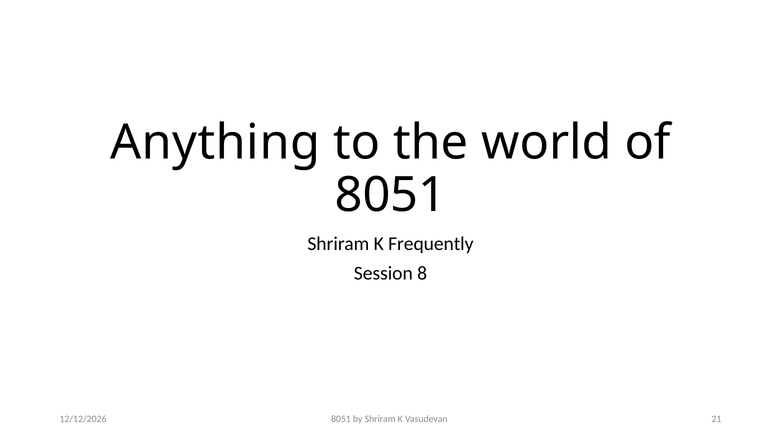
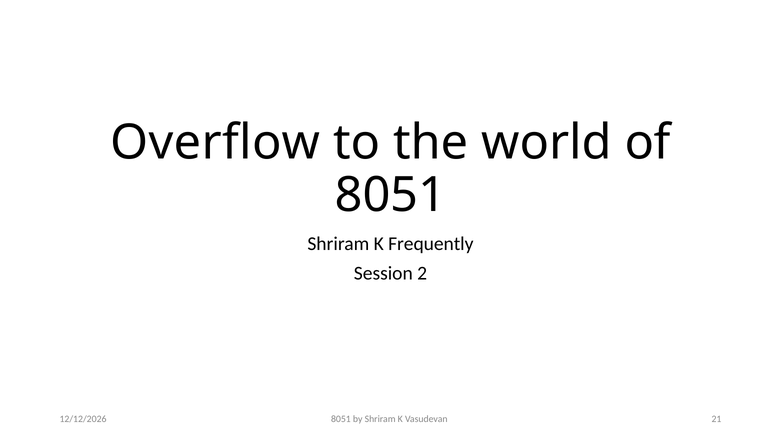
Anything: Anything -> Overflow (215, 143)
8: 8 -> 2 (422, 273)
